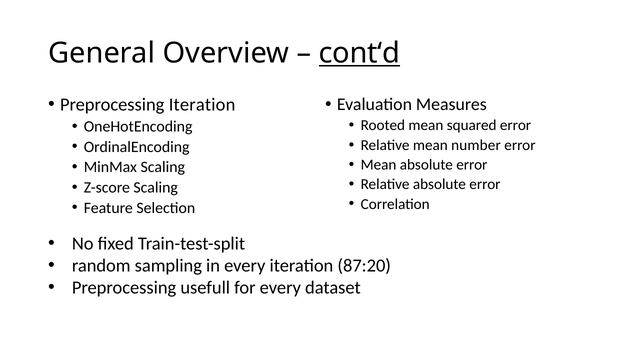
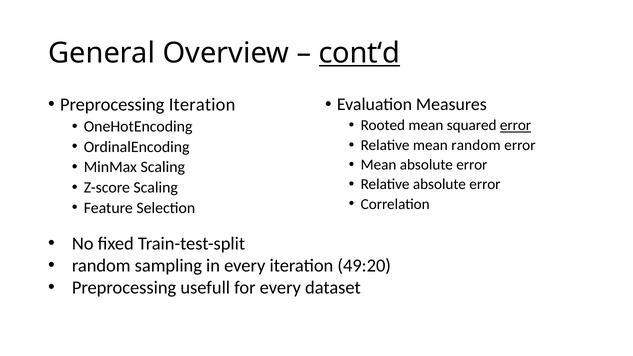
error underline: none -> present (516, 125)
mean number: number -> random (476, 145)
87:20: 87:20 -> 49:20 (364, 266)
